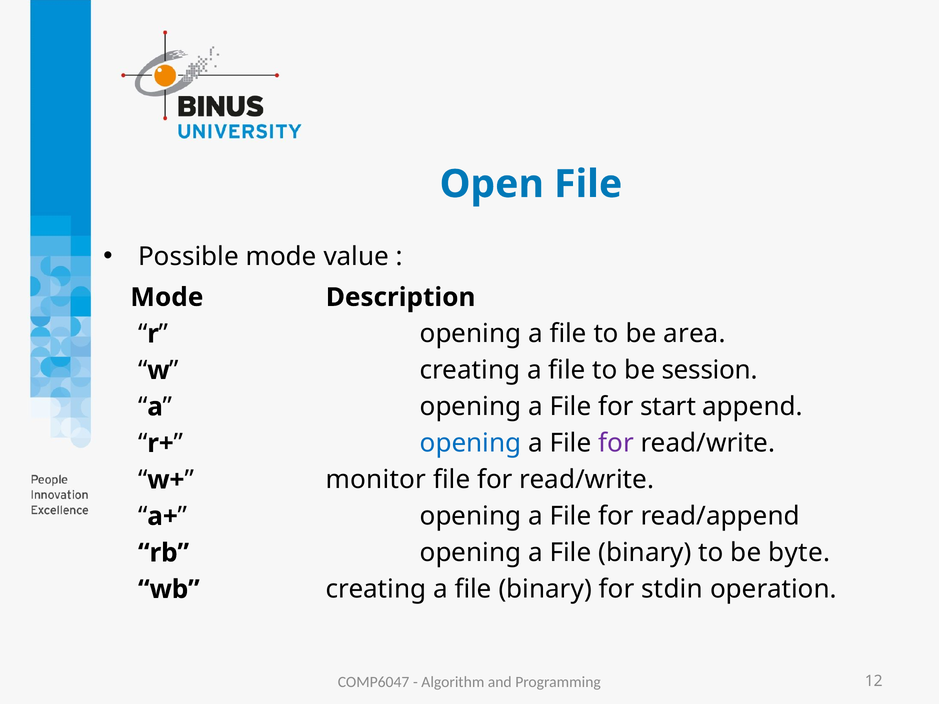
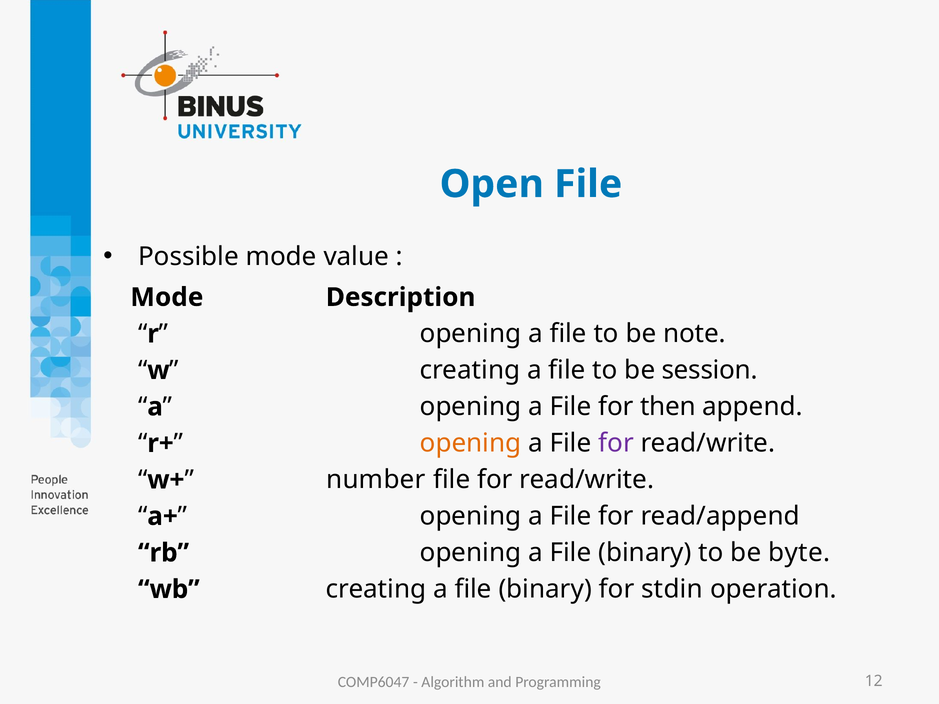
area: area -> note (695, 334)
start: start -> then (668, 407)
opening colour: blue -> orange (471, 443)
monitor: monitor -> number (376, 480)
